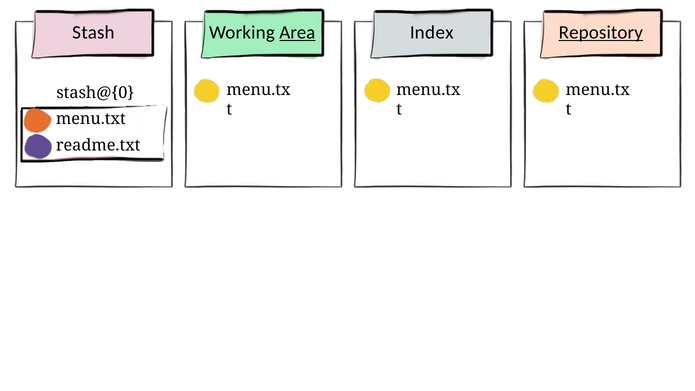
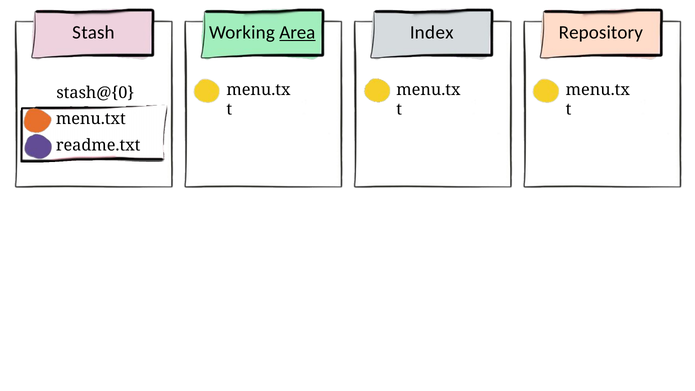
Repository underline: present -> none (601, 32)
